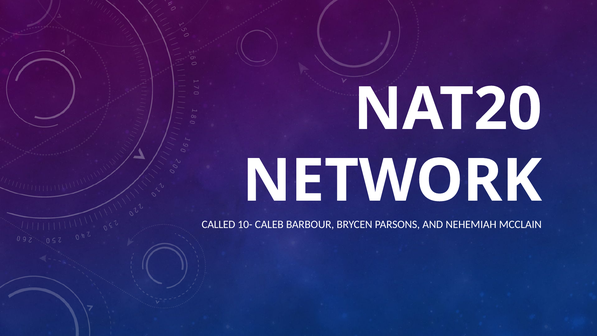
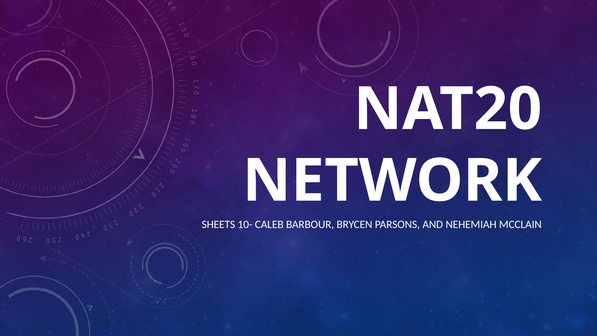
CALLED: CALLED -> SHEETS (218, 224)
